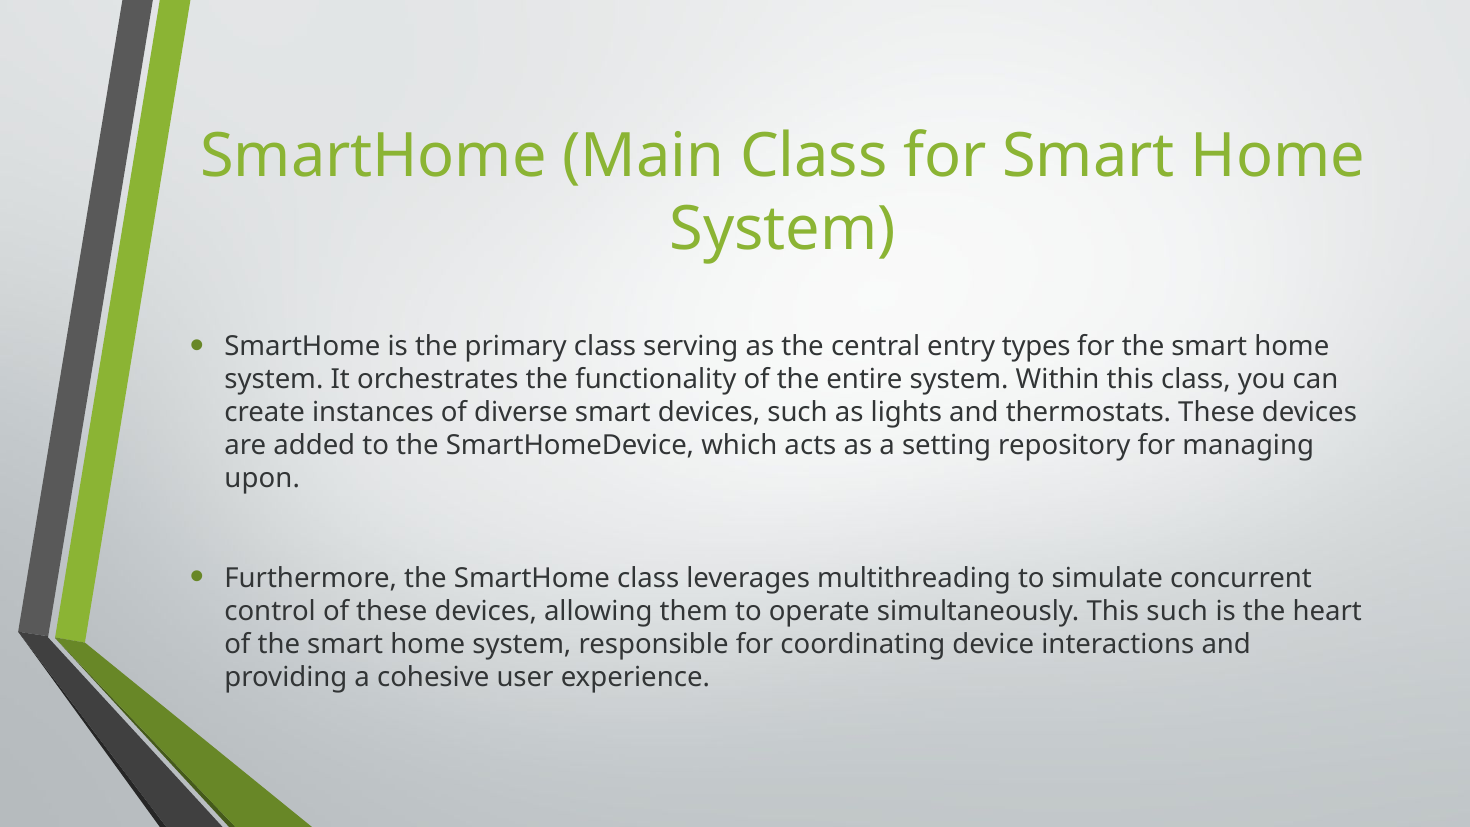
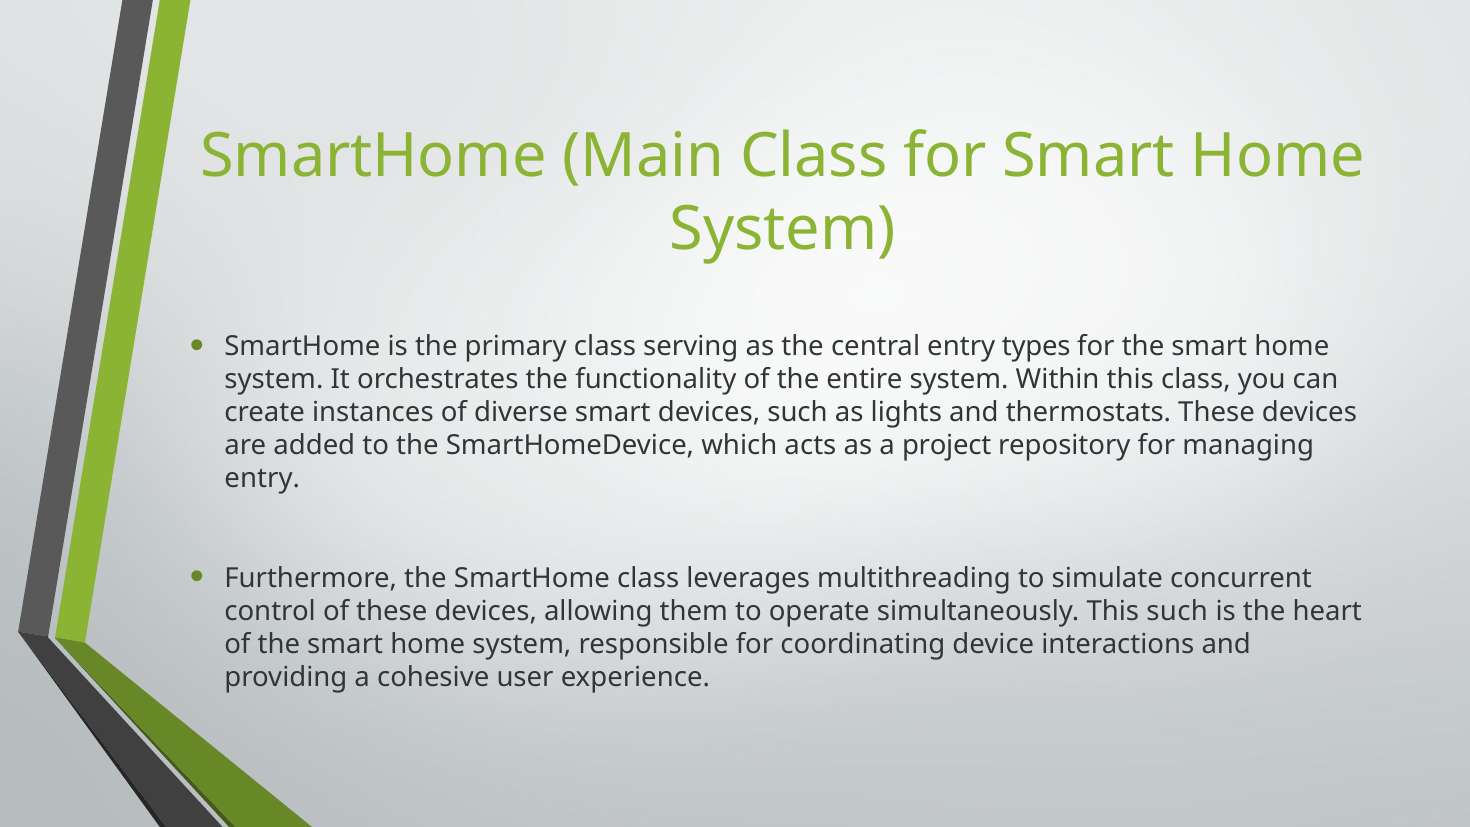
setting: setting -> project (947, 446)
upon: upon -> entry (262, 479)
